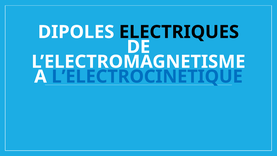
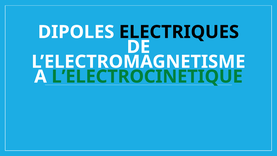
L’ELECTROCINETIQUE colour: blue -> green (147, 77)
